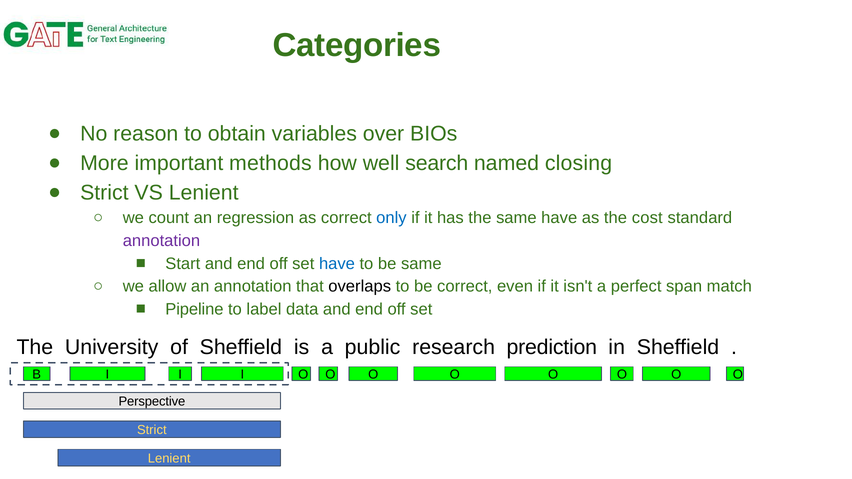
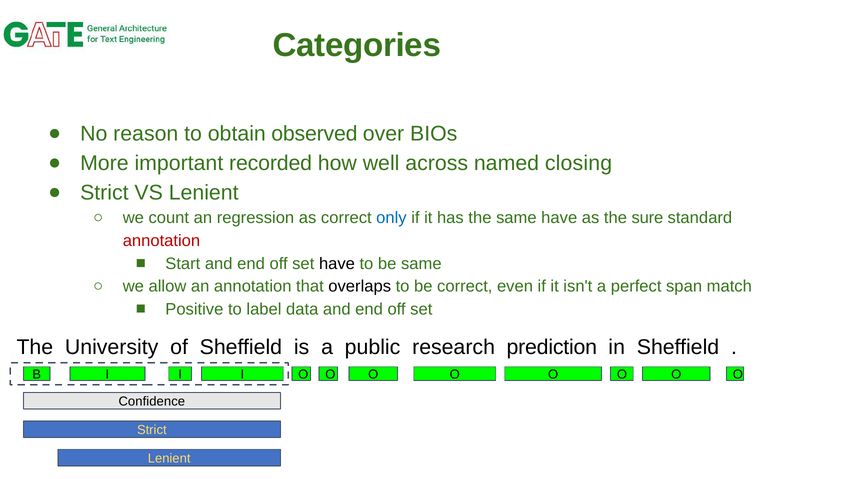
variables: variables -> observed (314, 134)
methods: methods -> recorded (271, 163)
search: search -> across (437, 163)
cost: cost -> sure (647, 218)
annotation colour: purple -> red (161, 241)
have colour: blue -> black (337, 264)
Pipeline: Pipeline -> Positive (194, 309)
Perspective: Perspective -> Confidence (152, 402)
